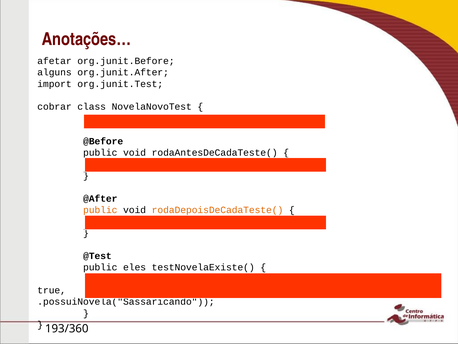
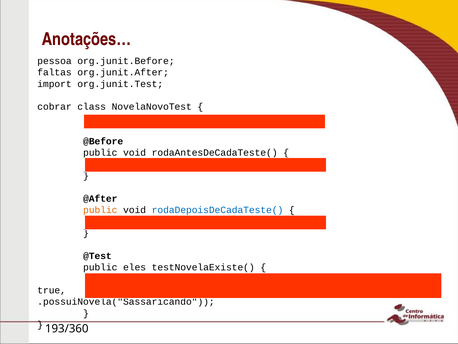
afetar: afetar -> pessoa (54, 61)
alguns: alguns -> faltas (54, 72)
rodaDepoisDeCadaTeste( colour: orange -> blue (218, 210)
